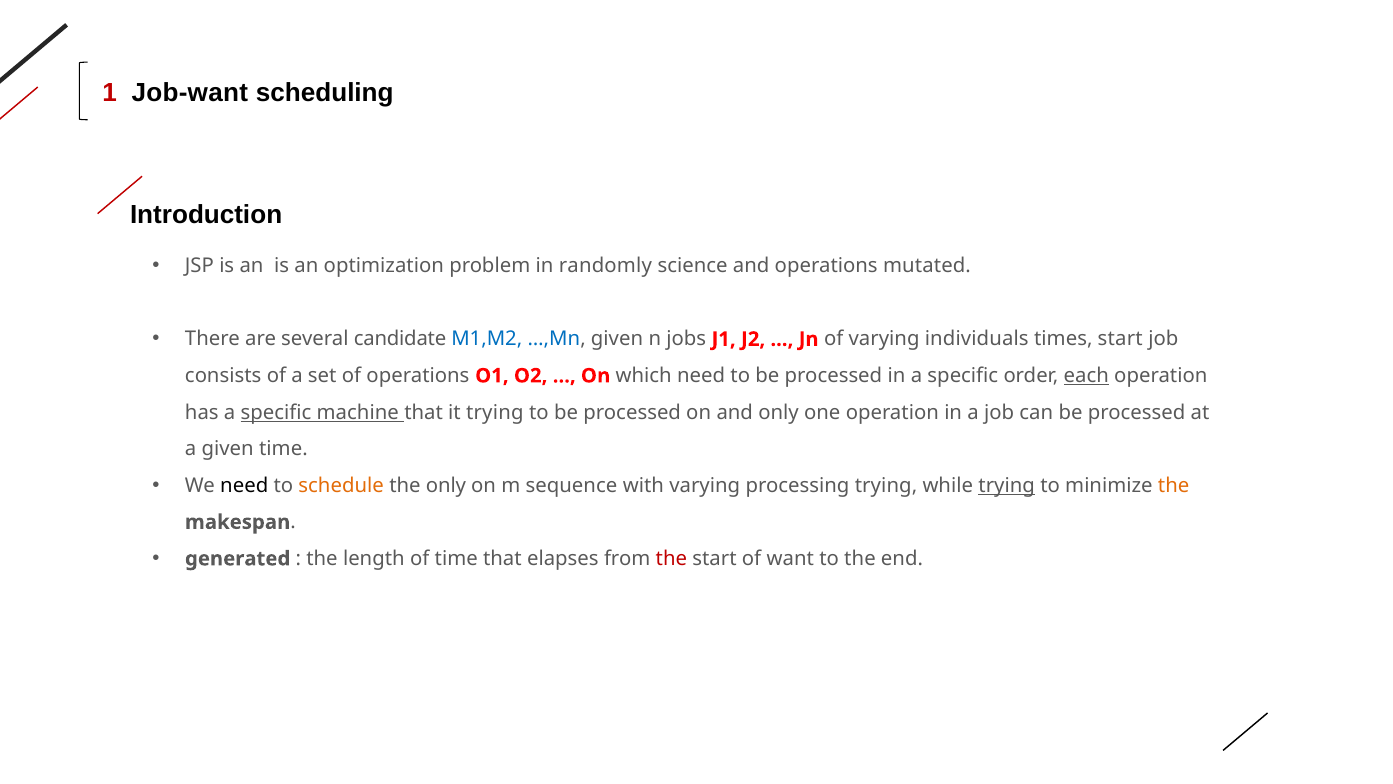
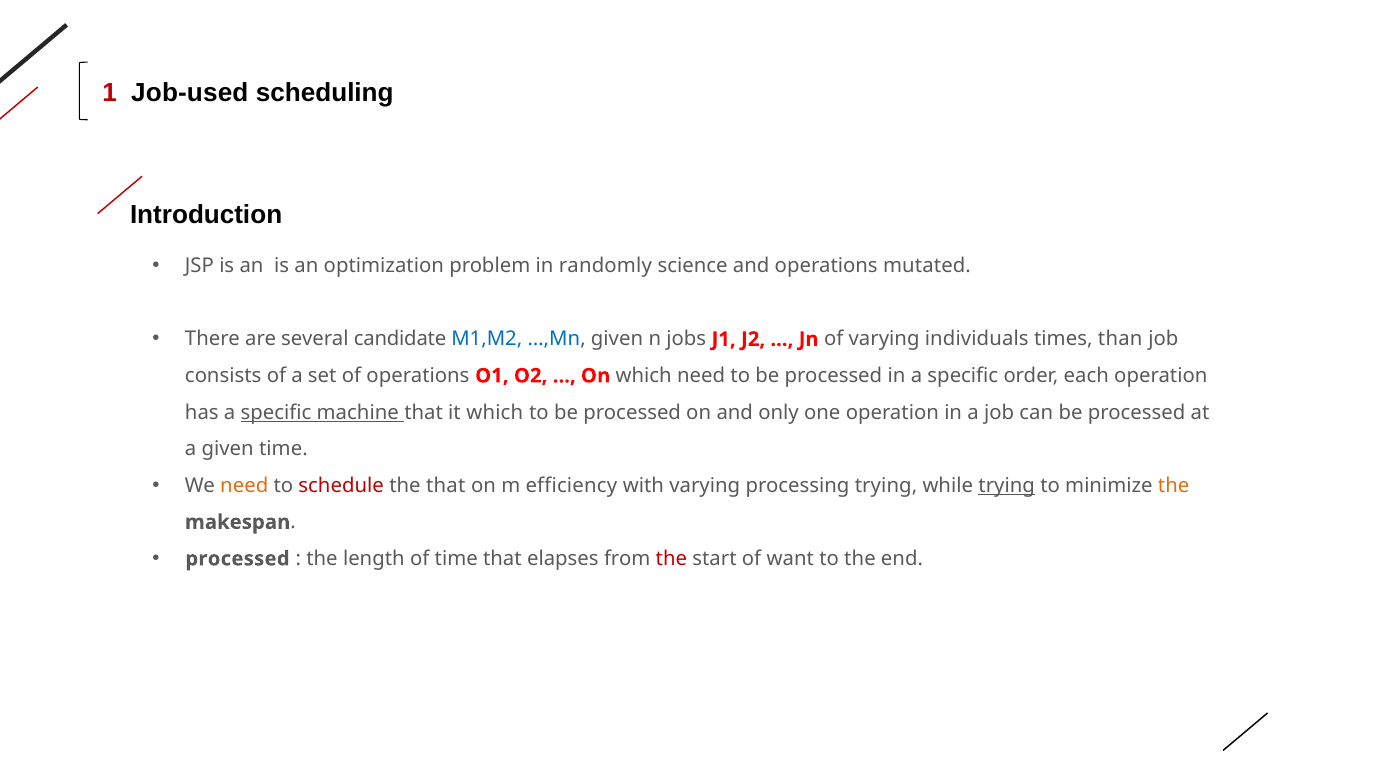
Job-want: Job-want -> Job-used (190, 92)
times start: start -> than (1120, 339)
each underline: present -> none (1086, 376)
it trying: trying -> which (495, 412)
need colour: black -> orange (244, 485)
schedule colour: orange -> red (341, 485)
the only: only -> that (446, 485)
sequence: sequence -> efficiency (571, 485)
generated: generated -> processed (238, 558)
